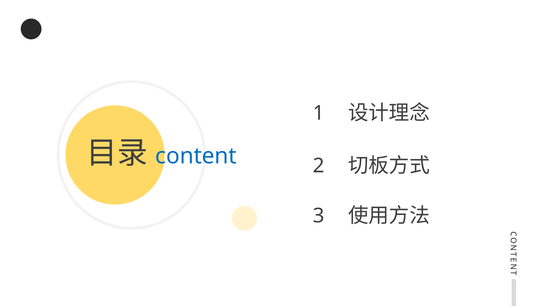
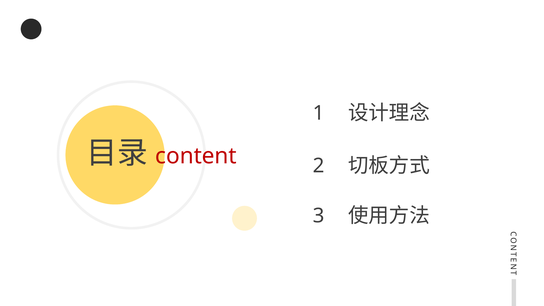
content colour: blue -> red (196, 156)
